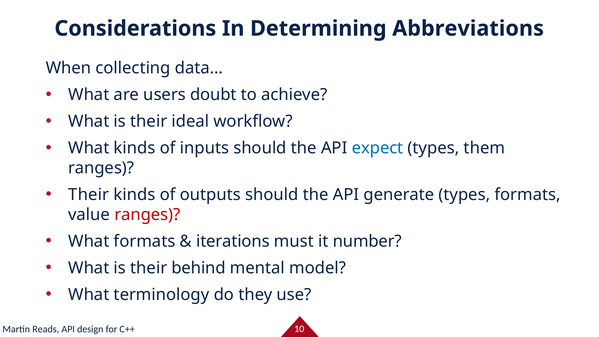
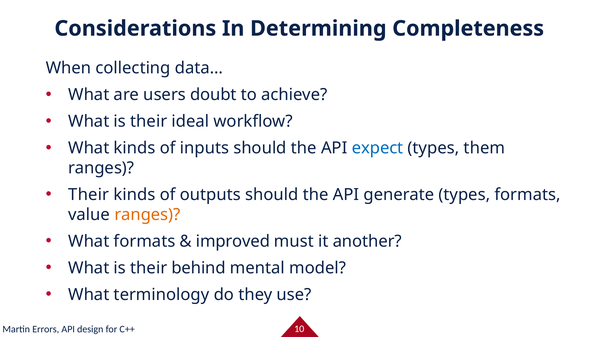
Abbreviations: Abbreviations -> Completeness (468, 28)
ranges colour: red -> orange (147, 215)
iterations: iterations -> improved (233, 241)
number: number -> another (367, 241)
Reads: Reads -> Errors (46, 329)
